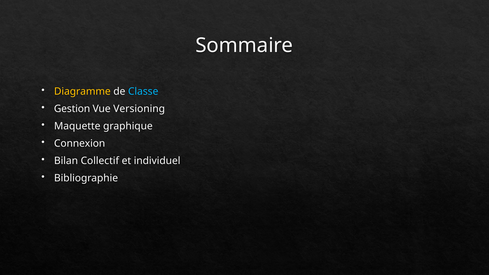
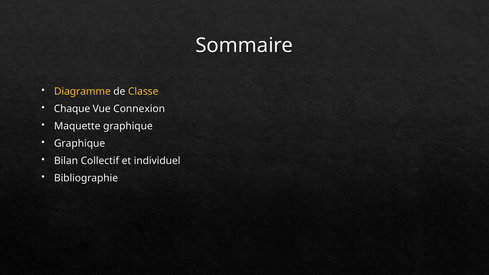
Classe colour: light blue -> yellow (143, 92)
Gestion: Gestion -> Chaque (72, 109)
Versioning: Versioning -> Connexion (139, 109)
Connexion: Connexion -> Graphique (80, 144)
